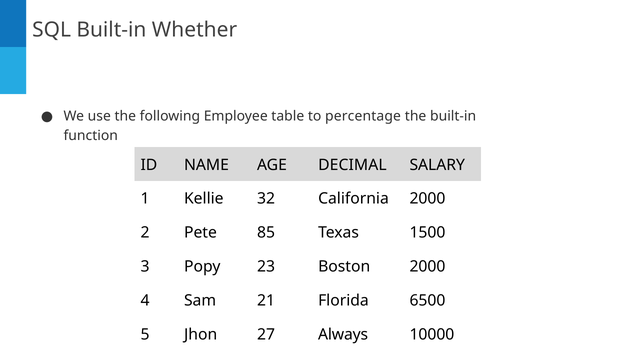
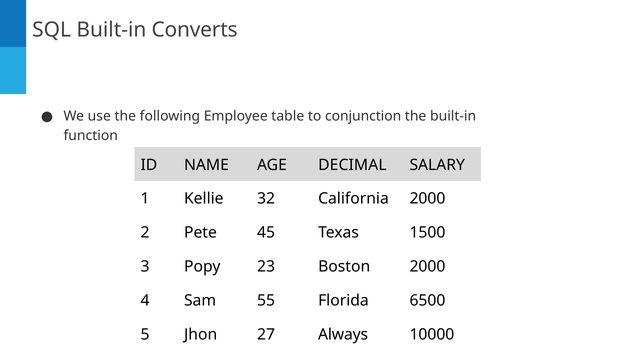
Whether: Whether -> Converts (195, 30)
percentage: percentage -> conjunction (363, 116)
85: 85 -> 45 (266, 233)
21: 21 -> 55 (266, 301)
